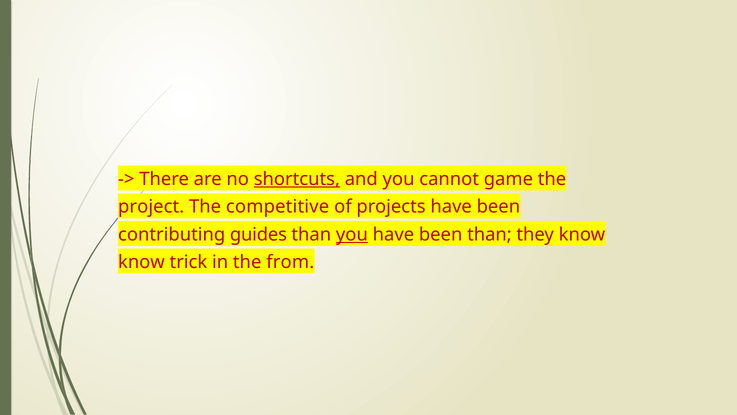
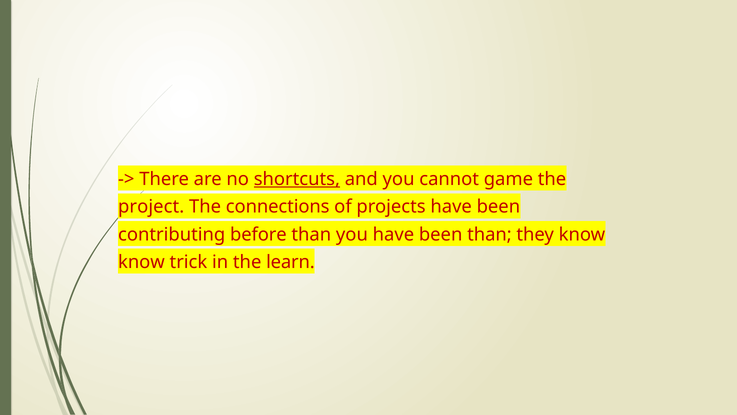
competitive: competitive -> connections (278, 207)
guides: guides -> before (258, 234)
you underline: present -> none (352, 234)
from: from -> learn (290, 262)
